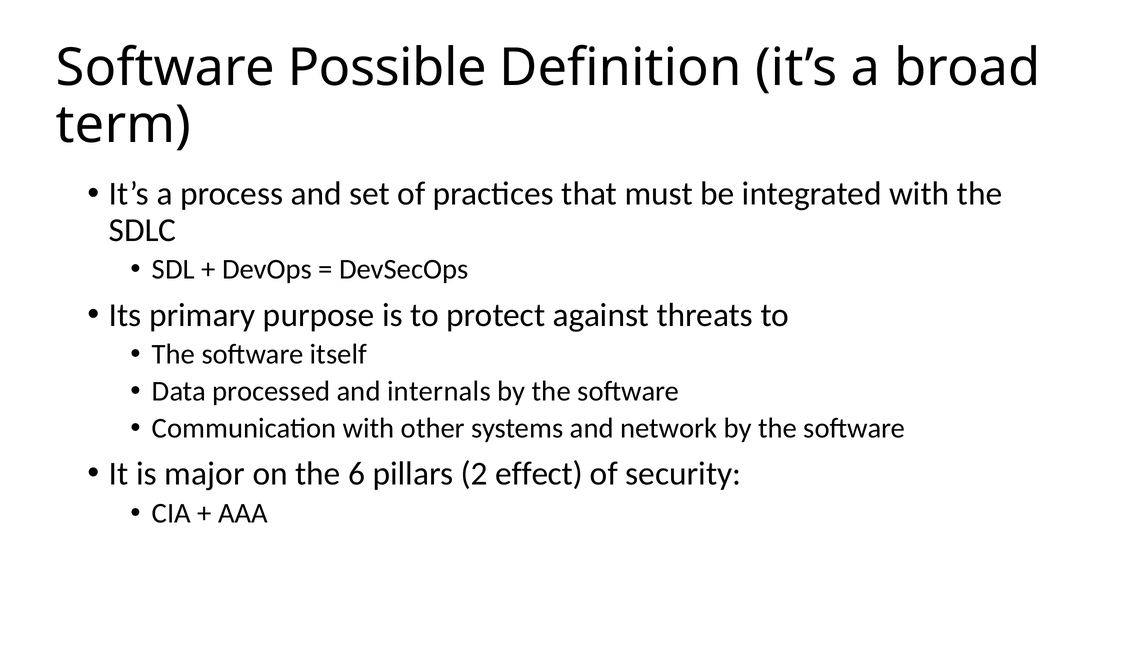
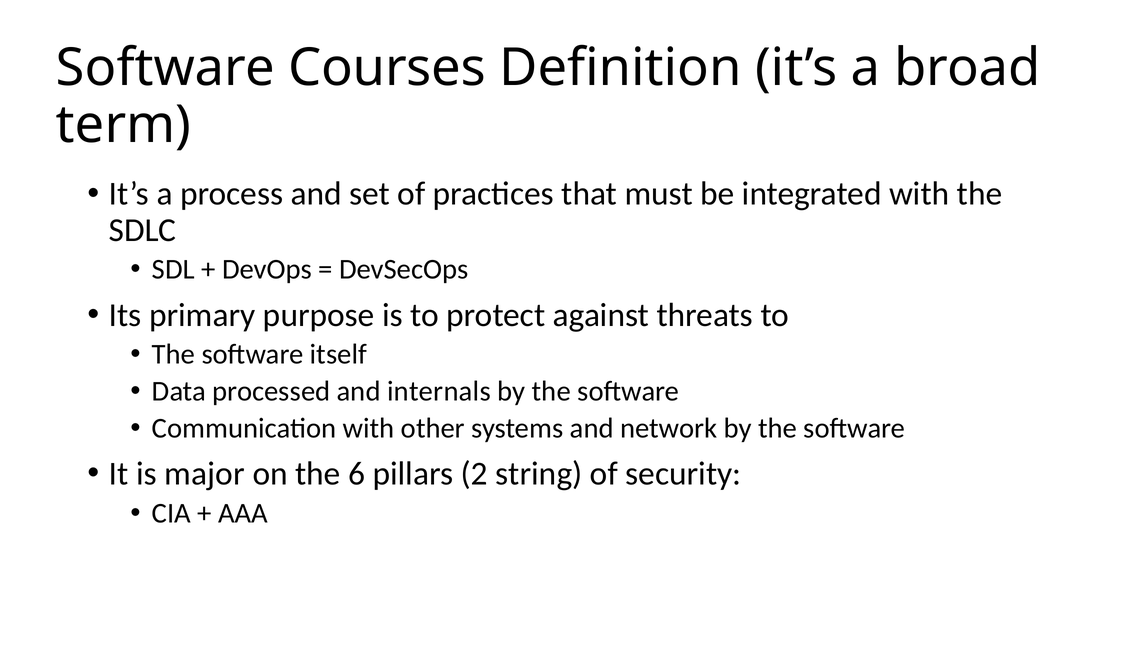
Possible: Possible -> Courses (387, 68)
effect: effect -> string (539, 474)
